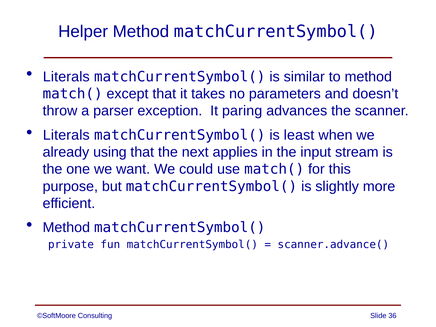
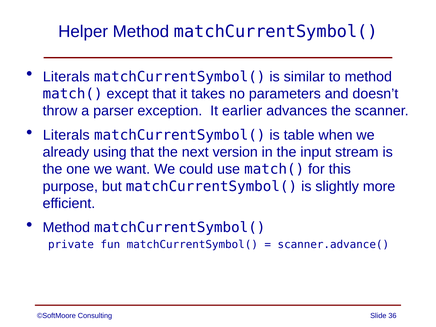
paring: paring -> earlier (242, 111)
least: least -> table (299, 135)
applies: applies -> version (235, 152)
